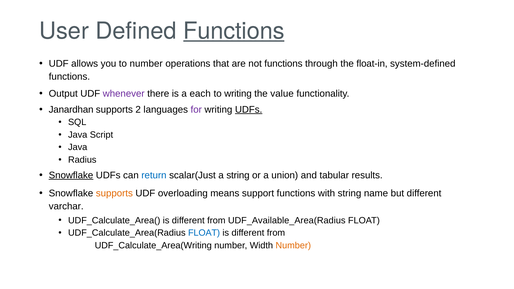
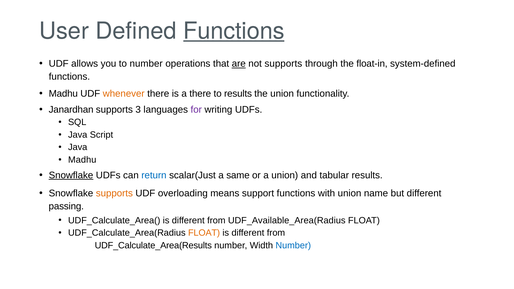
are underline: none -> present (239, 64)
not functions: functions -> supports (283, 64)
Output: Output -> Madhu (63, 94)
whenever colour: purple -> orange (124, 94)
a each: each -> there (200, 94)
to writing: writing -> results (238, 94)
the value: value -> union (282, 94)
2: 2 -> 3 (138, 110)
UDFs underline: present -> none (249, 110)
Radius: Radius -> Madhu (82, 160)
a string: string -> same (238, 175)
with string: string -> union (350, 194)
varchar: varchar -> passing (66, 206)
FLOAT colour: blue -> orange (204, 233)
UDF_Calculate_Area(Writing: UDF_Calculate_Area(Writing -> UDF_Calculate_Area(Results (153, 246)
Number colour: orange -> blue (293, 246)
